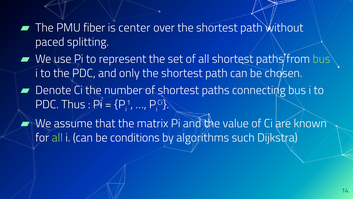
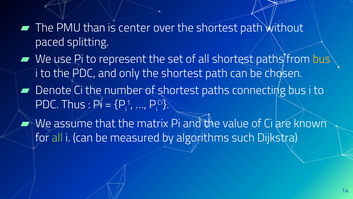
fiber: fiber -> than (94, 28)
bus colour: light green -> yellow (321, 59)
conditions: conditions -> measured (135, 137)
